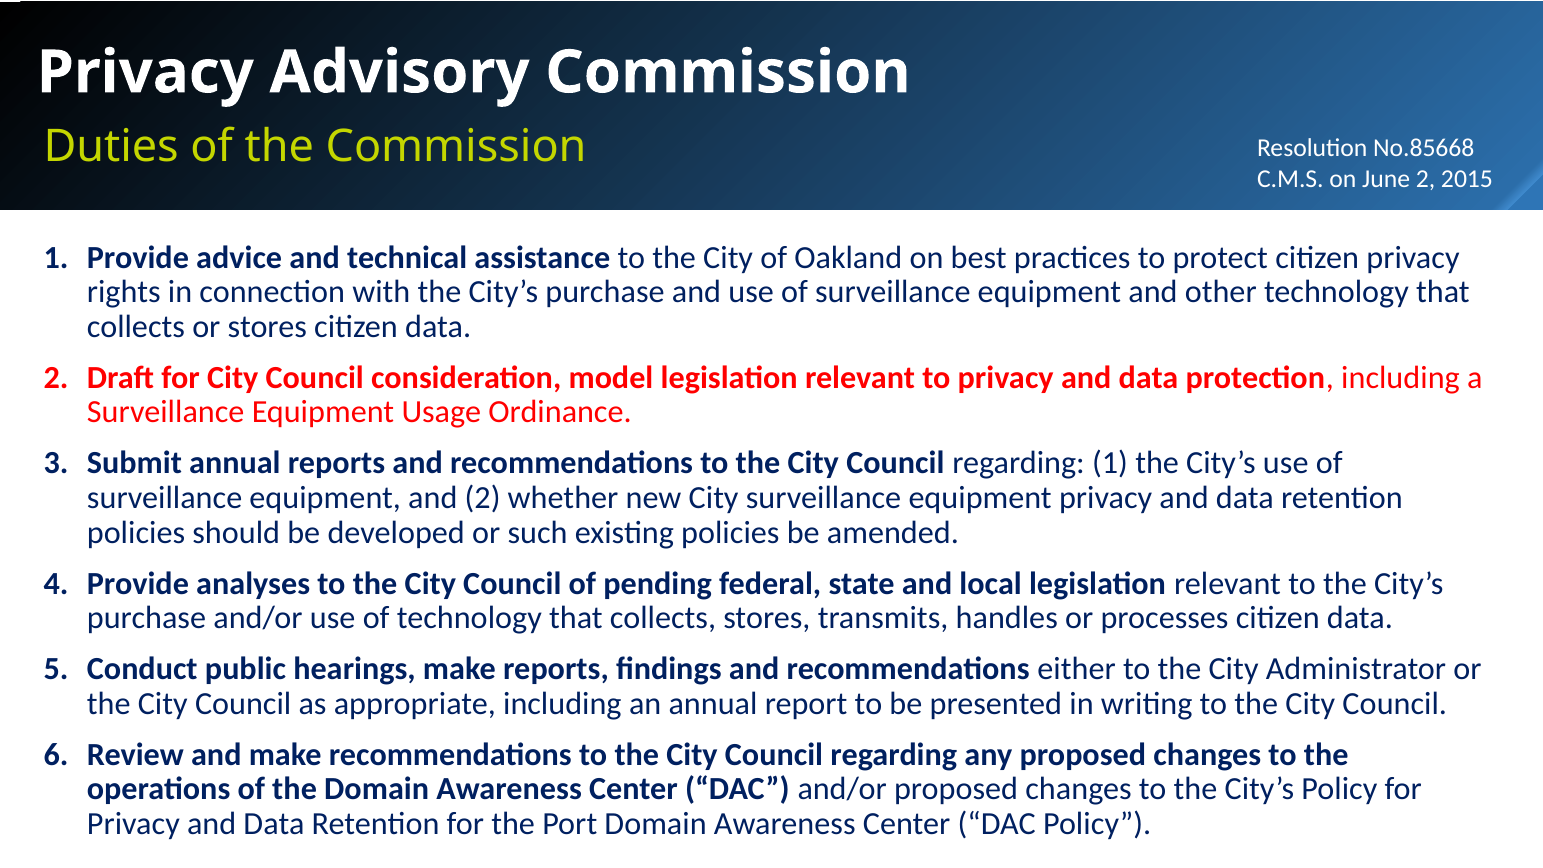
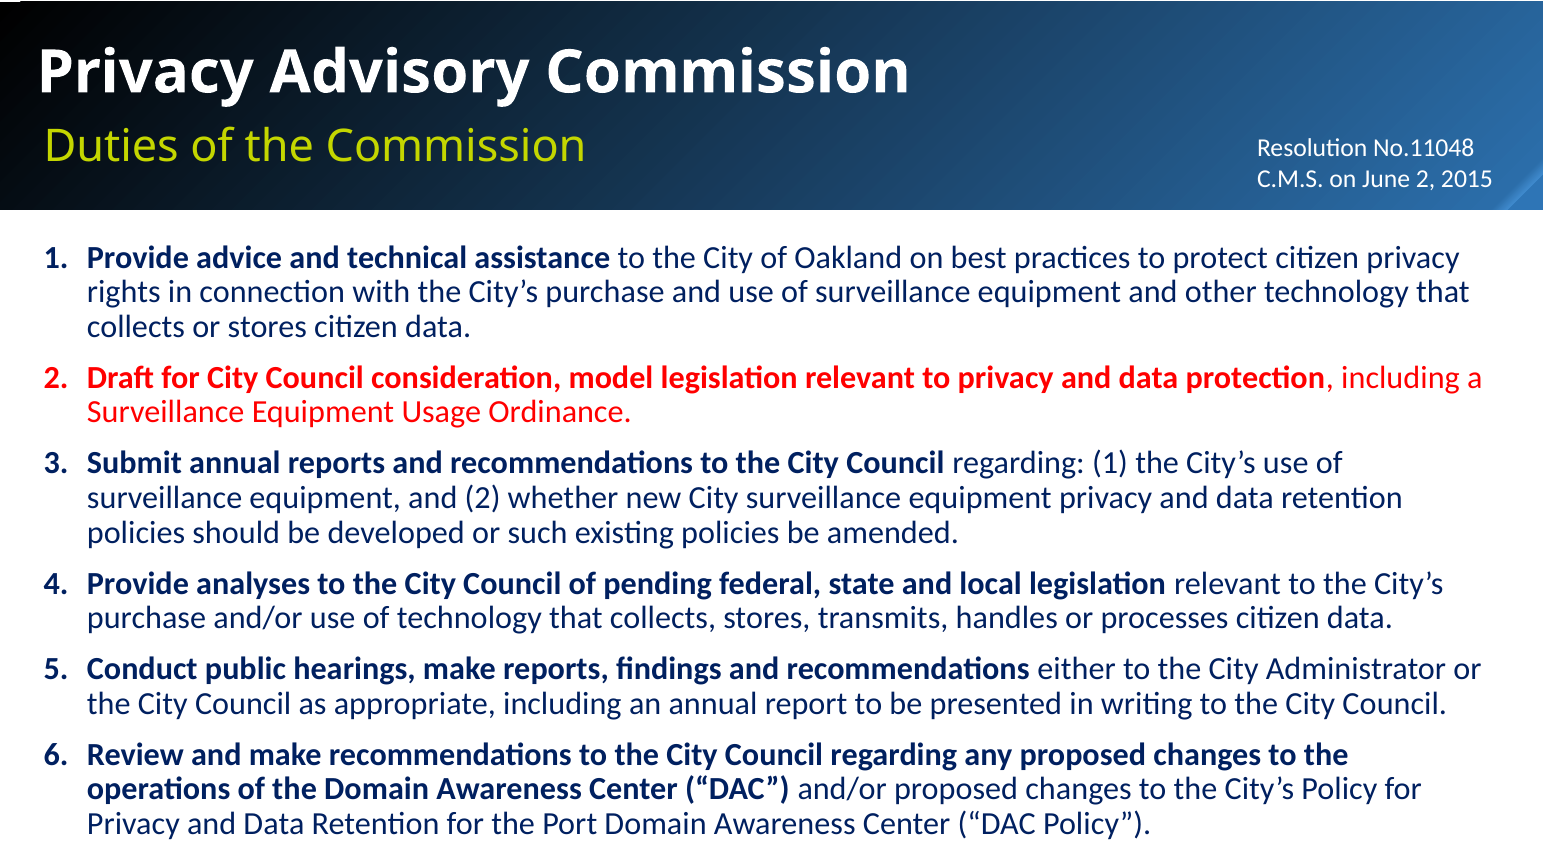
No.85668: No.85668 -> No.11048 (1424, 148)
